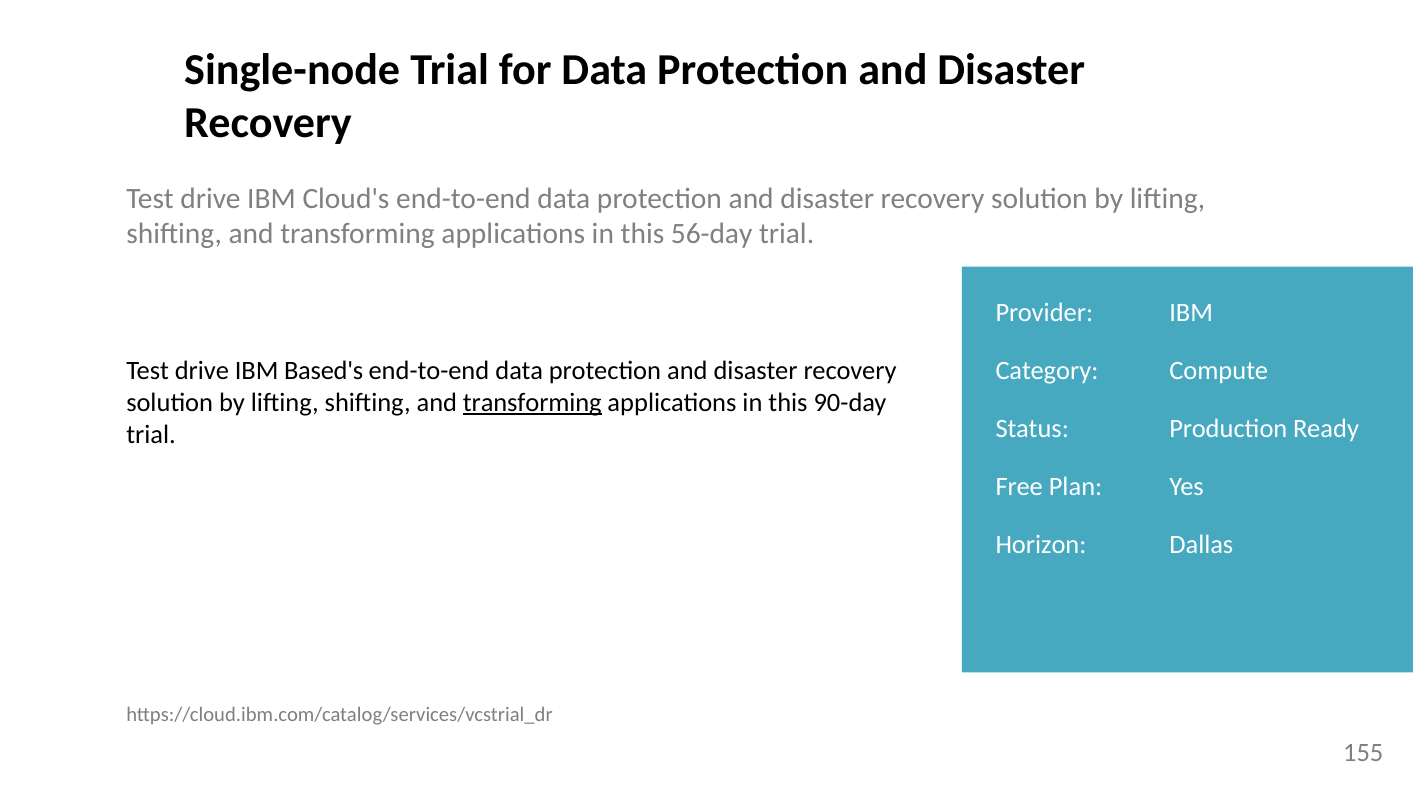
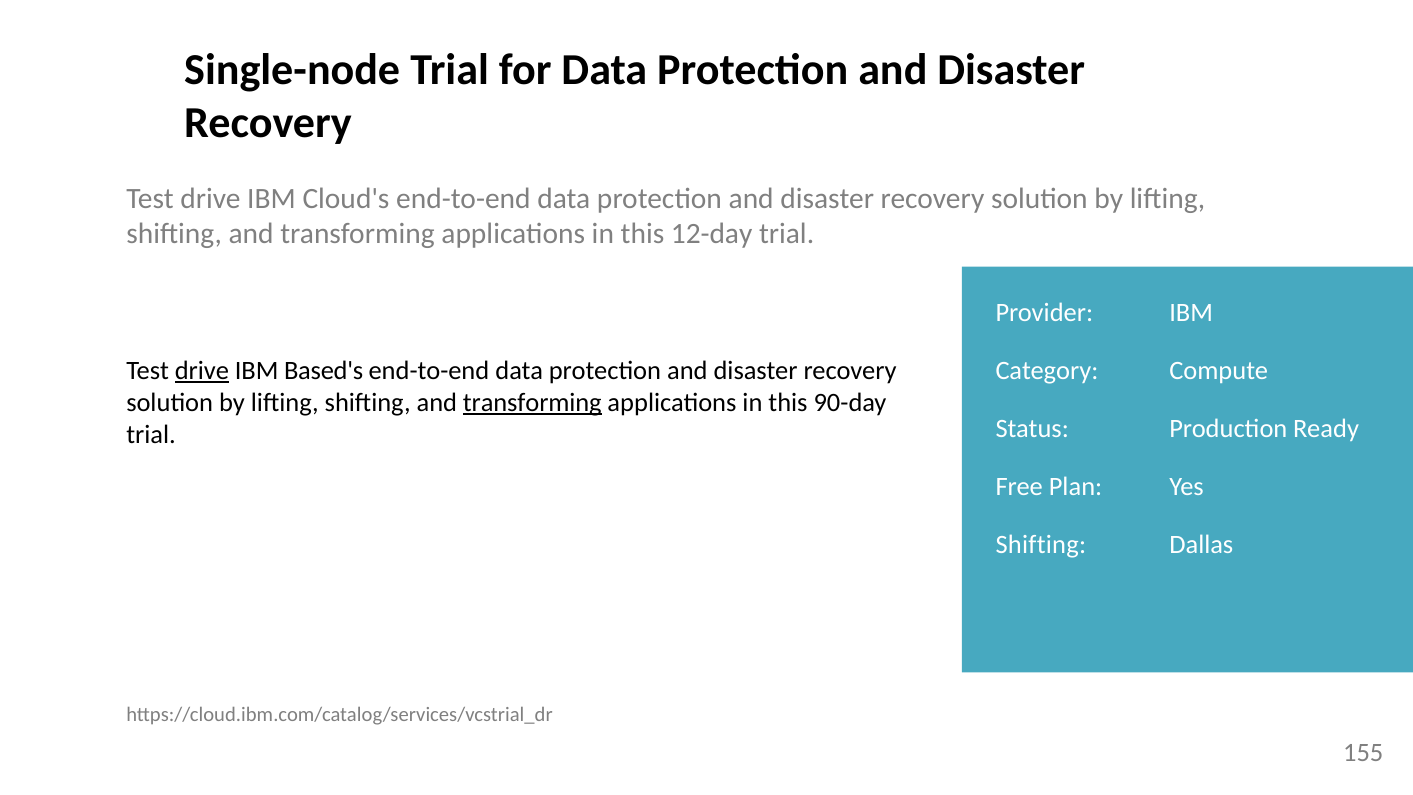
56-day: 56-day -> 12-day (712, 234)
drive underline: none -> present (202, 371)
Horizon: Horizon -> Shifting (1041, 544)
